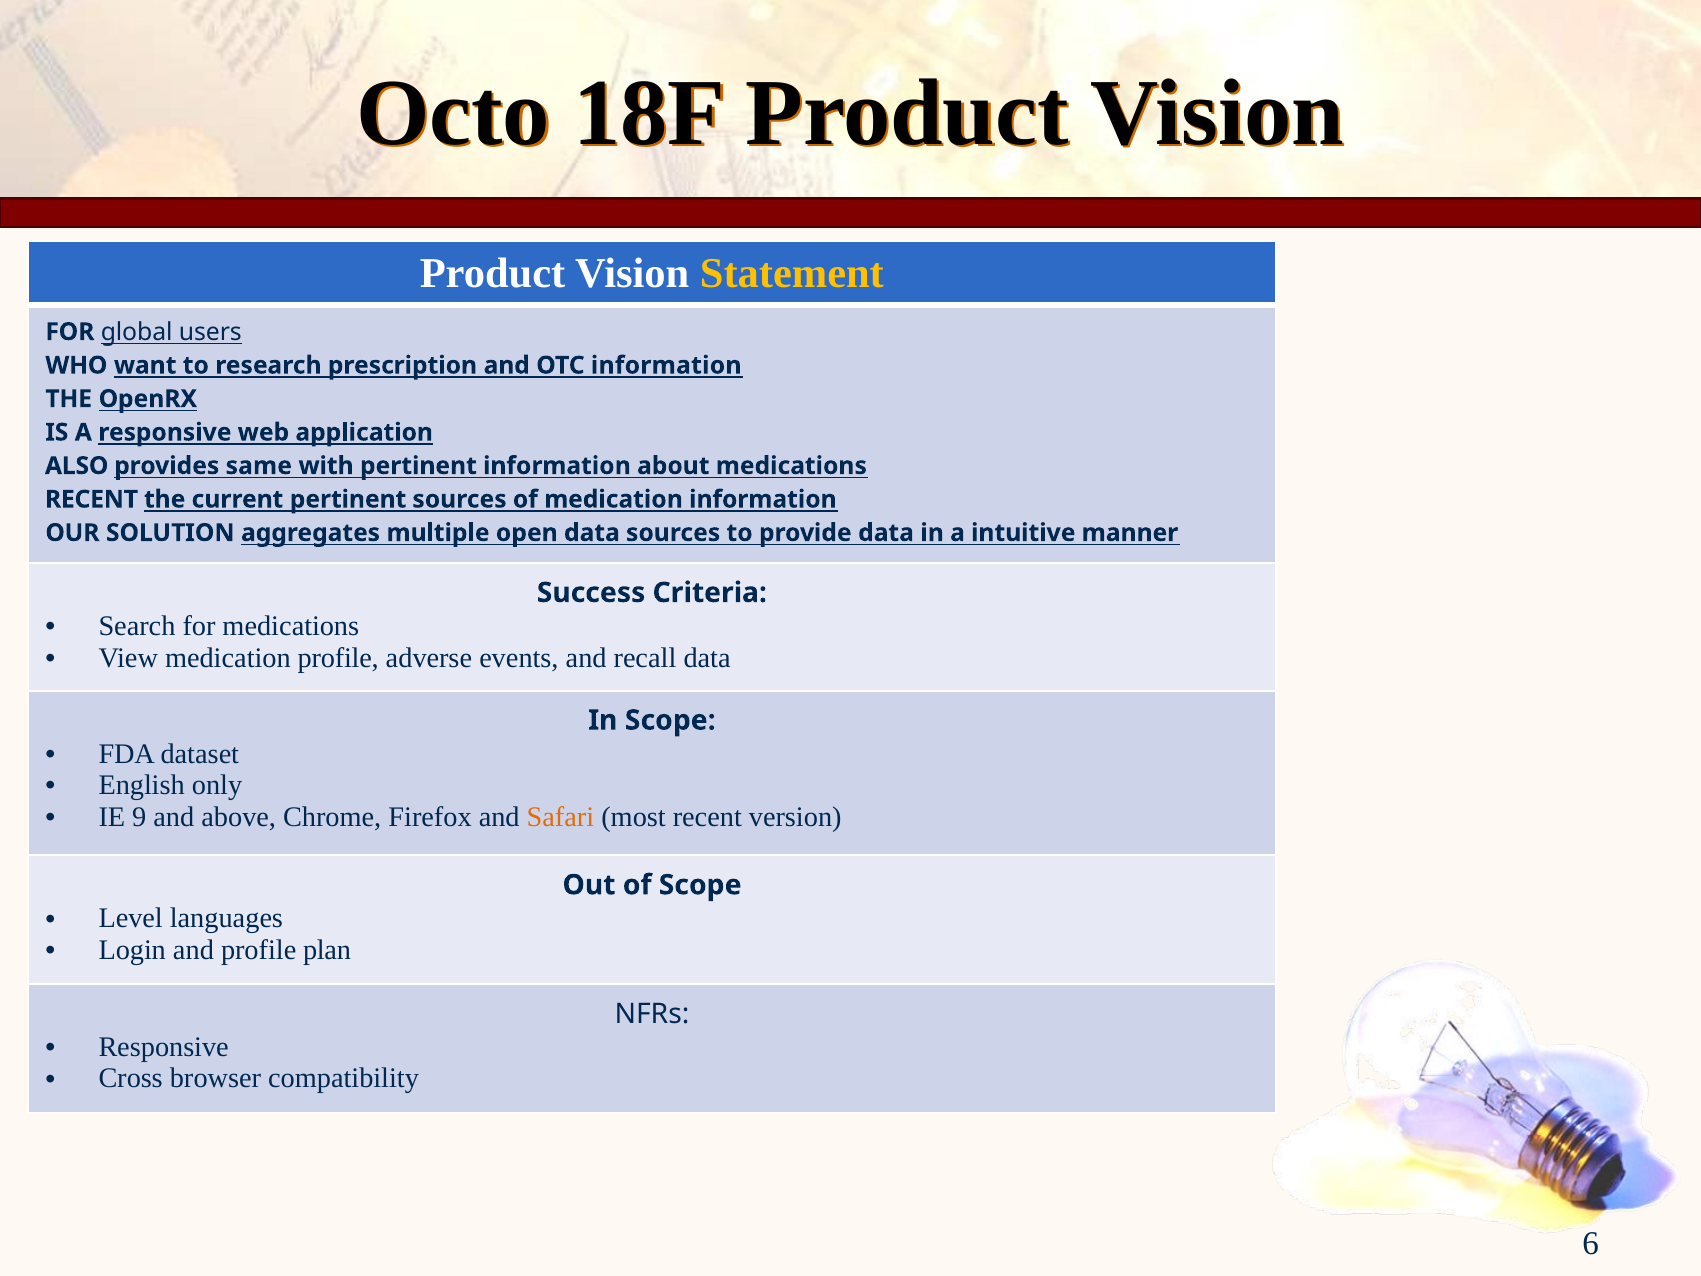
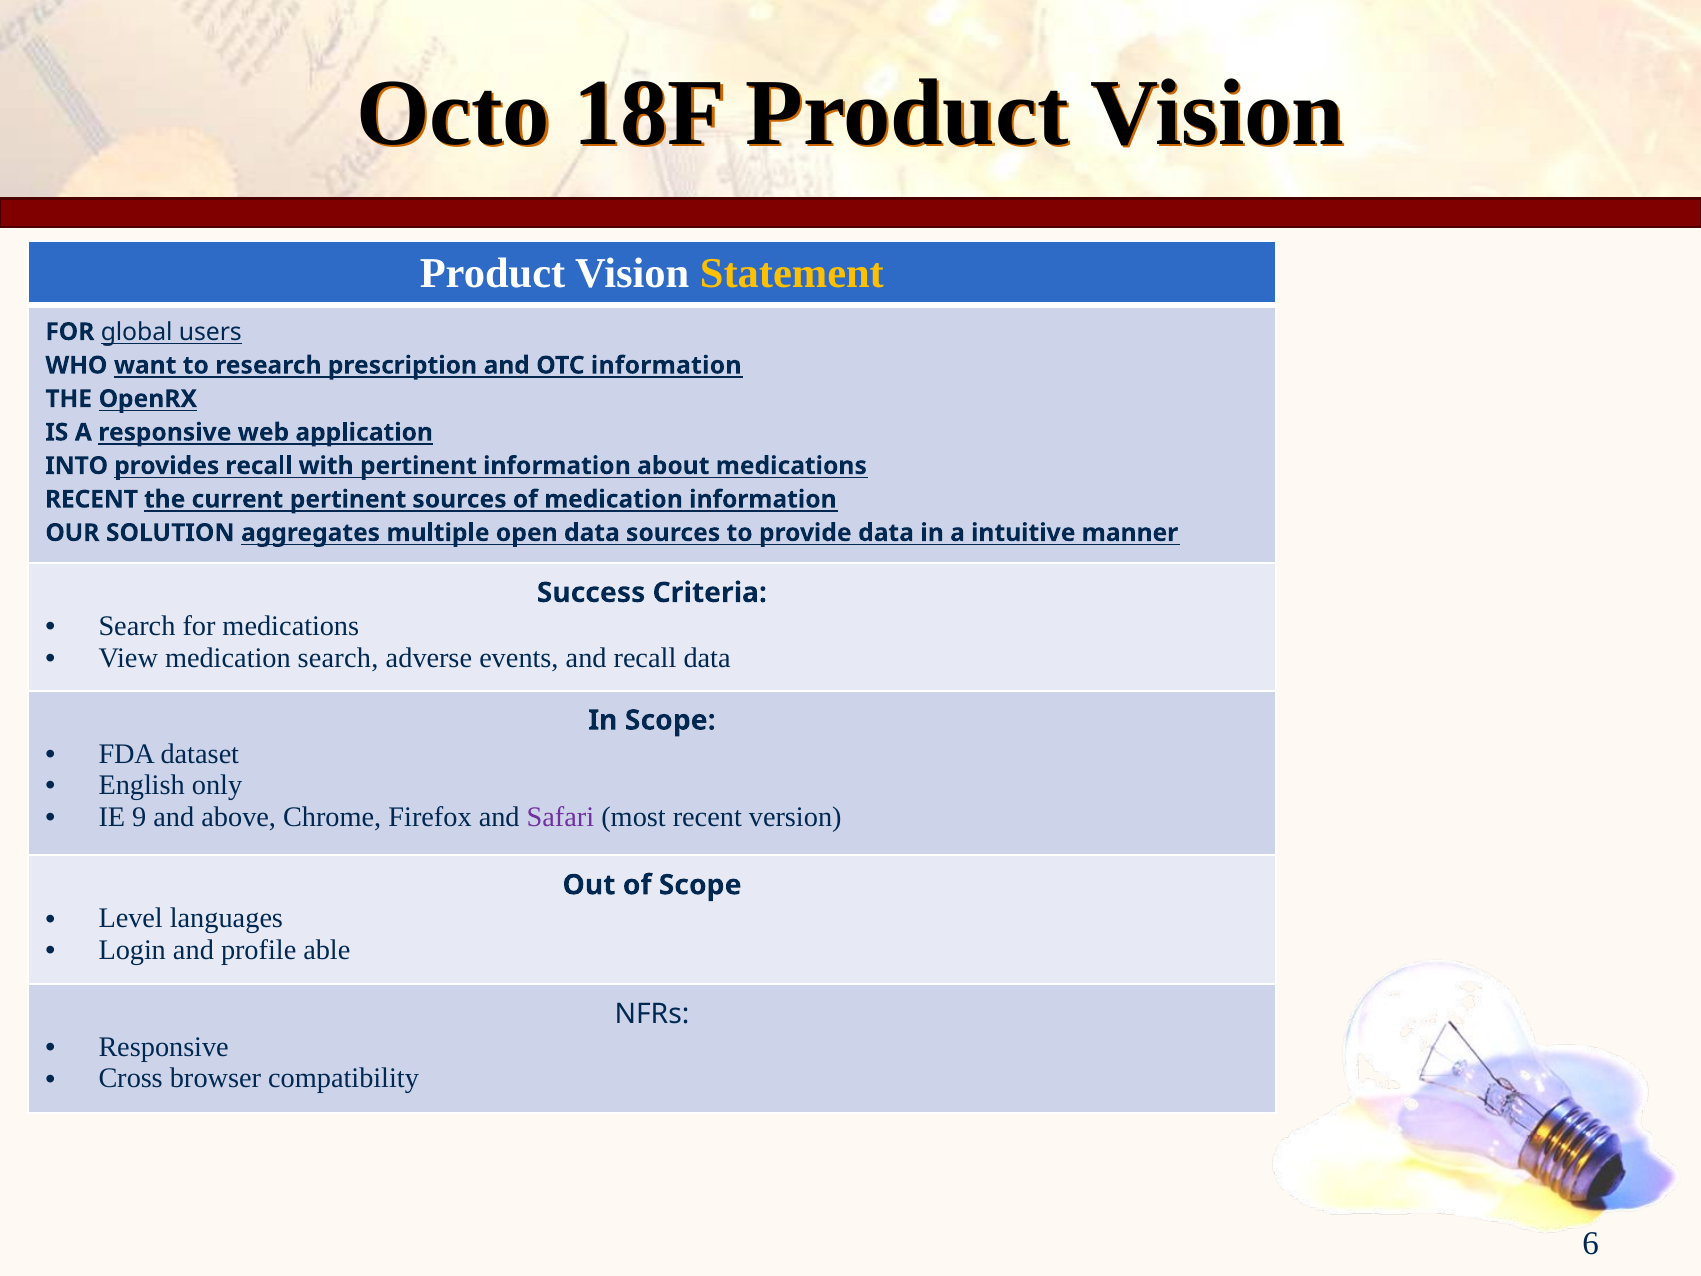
ALSO: ALSO -> INTO (77, 466)
provides same: same -> recall (259, 466)
medication profile: profile -> search (338, 658)
Safari colour: orange -> purple (560, 817)
plan: plan -> able (327, 950)
